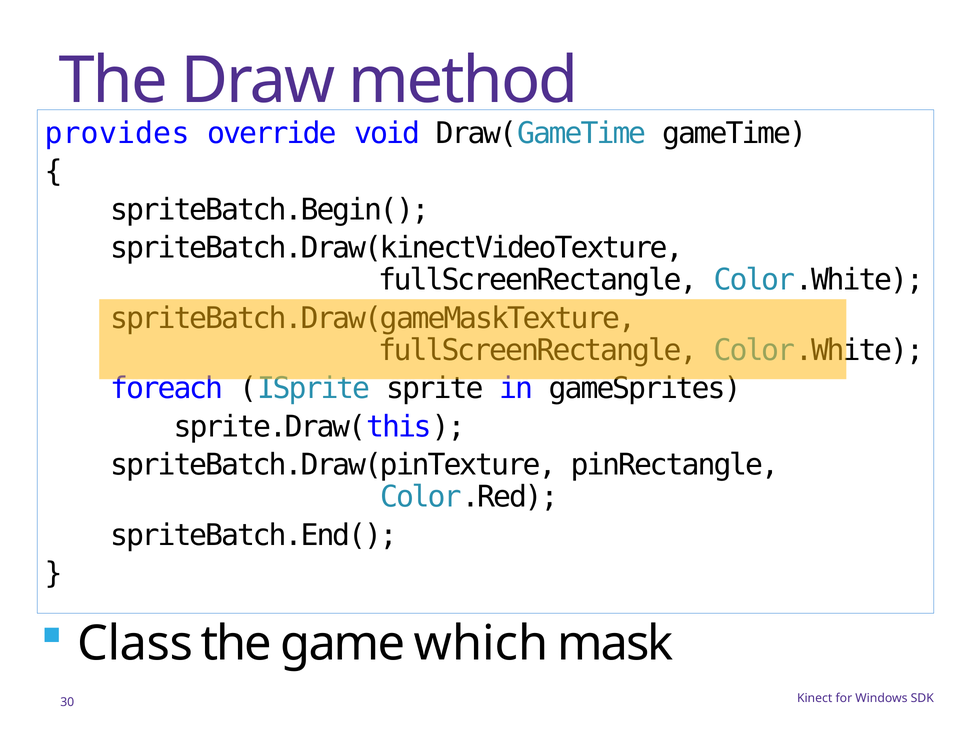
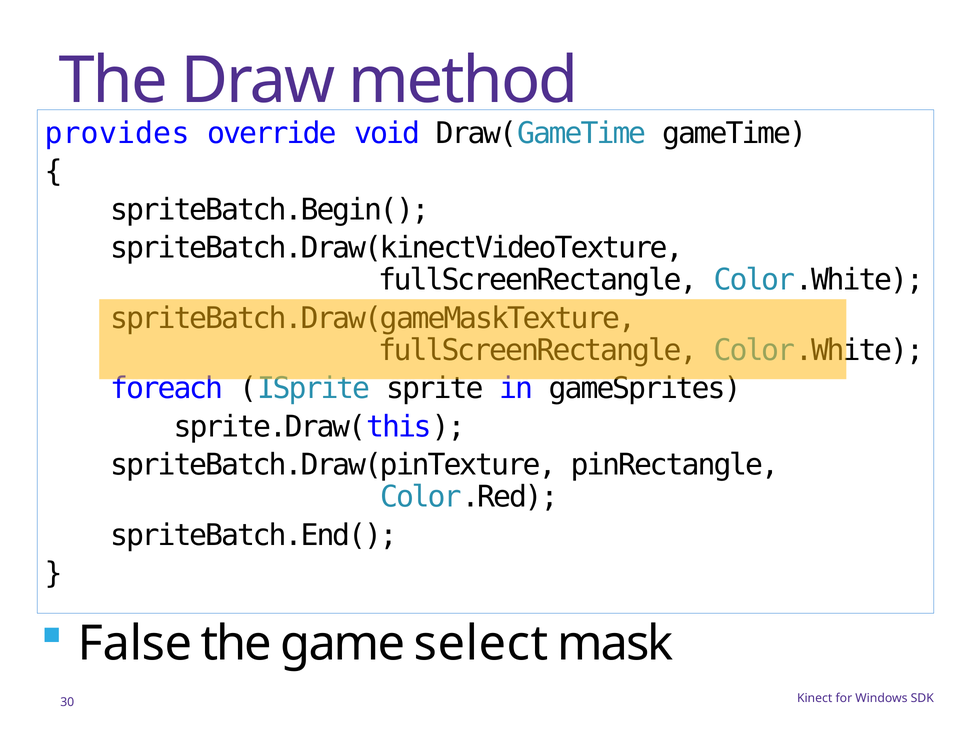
Class: Class -> False (135, 644)
which: which -> select (481, 644)
